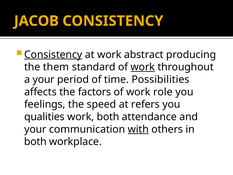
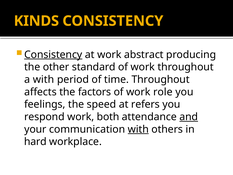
JACOB: JACOB -> KINDS (36, 21)
them: them -> other (56, 67)
work underline: present -> none (143, 67)
a your: your -> with (44, 79)
time Possibilities: Possibilities -> Throughout (161, 79)
qualities: qualities -> respond (44, 117)
and underline: none -> present (189, 117)
both: both -> hard (35, 142)
